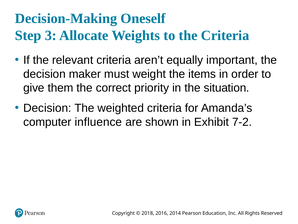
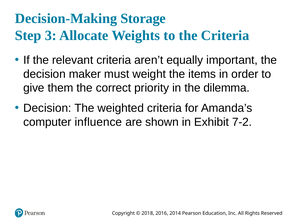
Oneself: Oneself -> Storage (143, 18)
situation: situation -> dilemma (227, 88)
